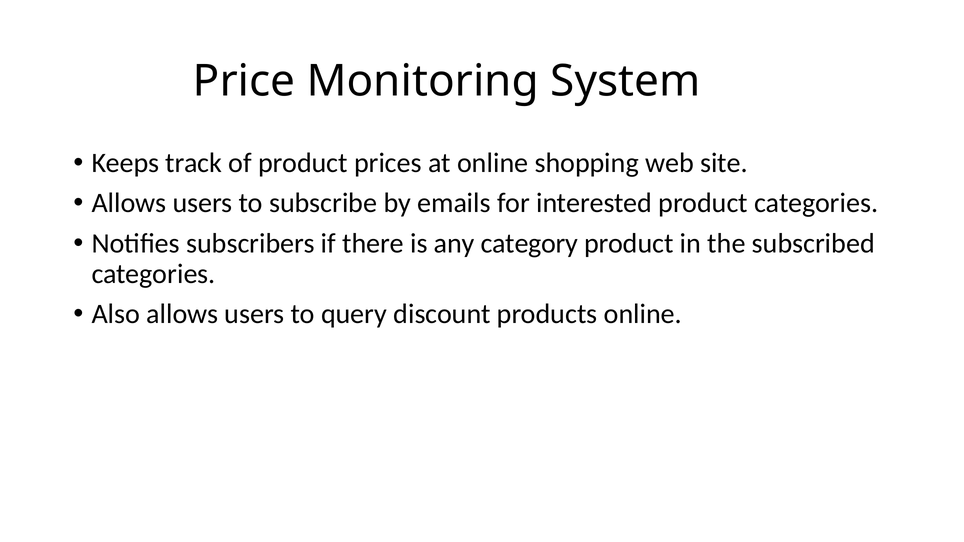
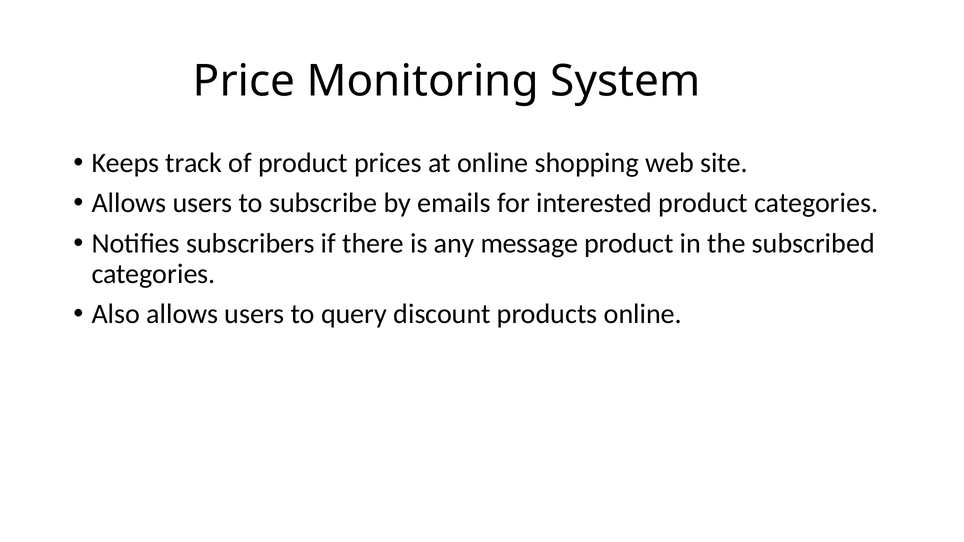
category: category -> message (529, 244)
